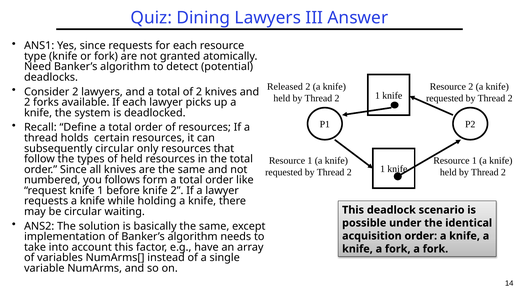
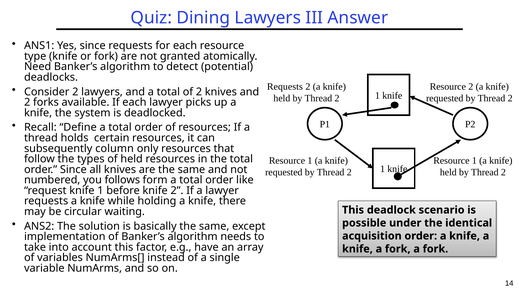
Released: Released -> Requests (285, 87)
subsequently circular: circular -> column (115, 148)
